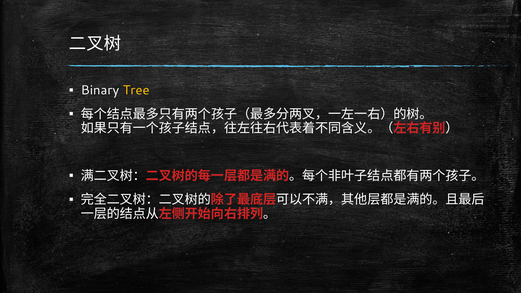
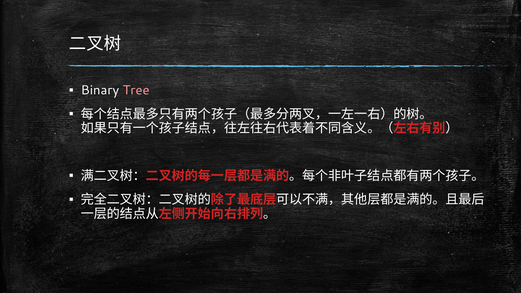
Tree colour: yellow -> pink (136, 90)
